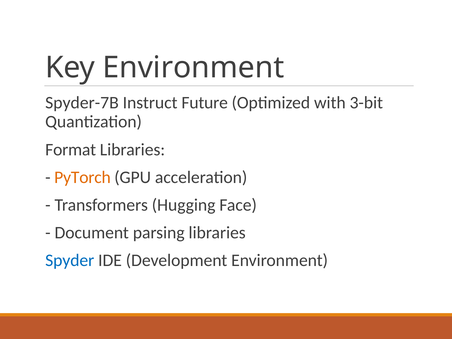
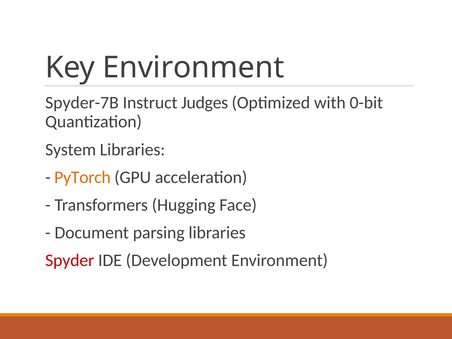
Future: Future -> Judges (205, 103)
3-bit: 3-bit -> 0-bit (366, 103)
Format: Format -> System (71, 150)
Spyder colour: blue -> red (70, 261)
